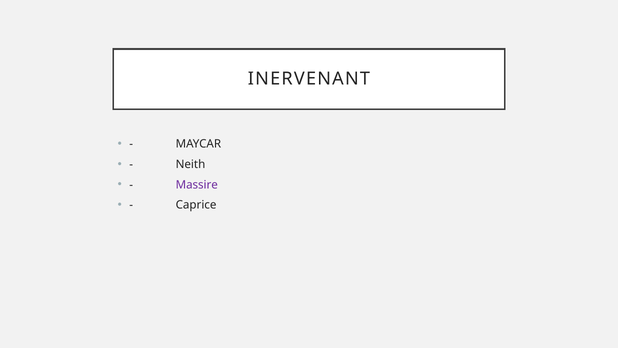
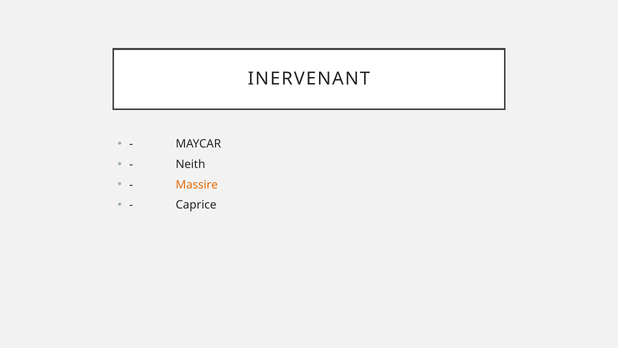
Massire colour: purple -> orange (197, 184)
